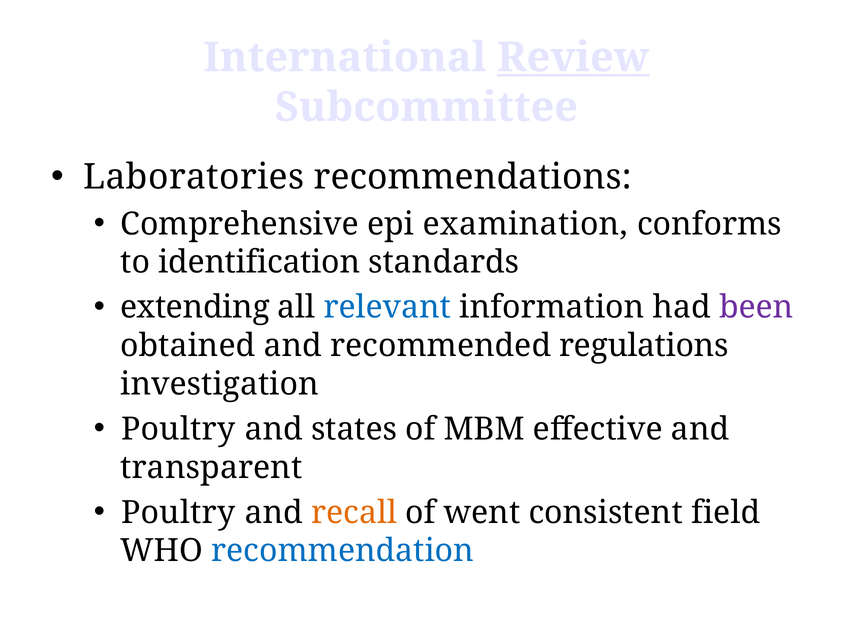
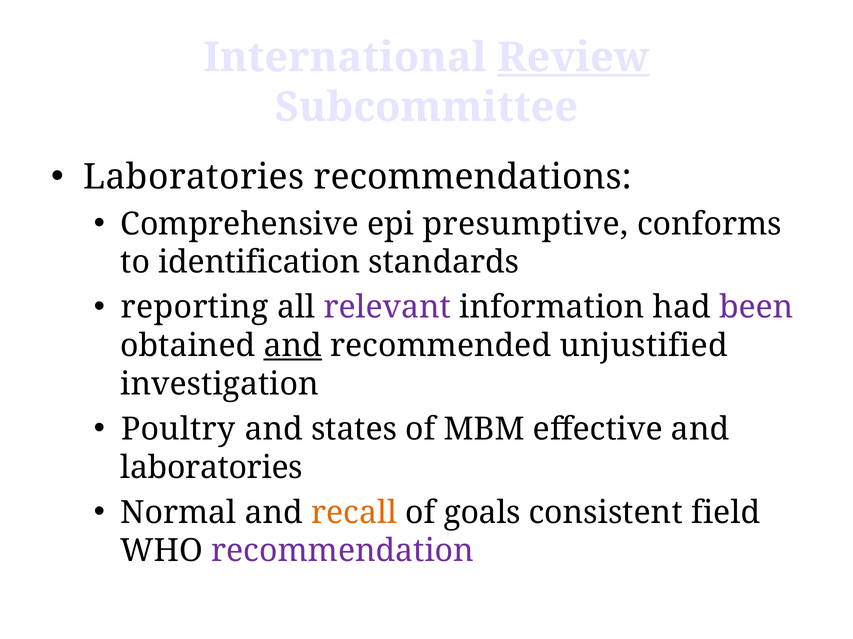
examination: examination -> presumptive (525, 224)
extending: extending -> reporting (195, 308)
relevant colour: blue -> purple (387, 308)
and underline: none -> present (293, 346)
regulations: regulations -> unjustified (644, 346)
transparent: transparent -> laboratories (212, 468)
Poultry: Poultry -> Normal (178, 513)
went: went -> goals (482, 513)
recommendation colour: blue -> purple (343, 552)
